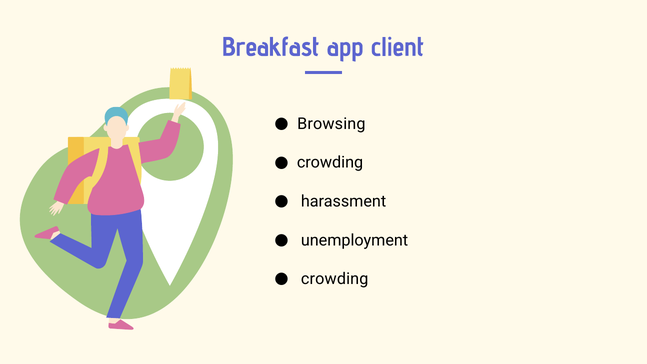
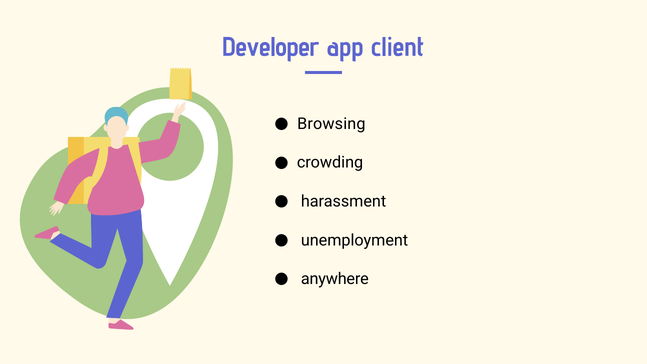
Breakfast: Breakfast -> Developer (271, 47)
crowding: crowding -> anywhere (335, 279)
